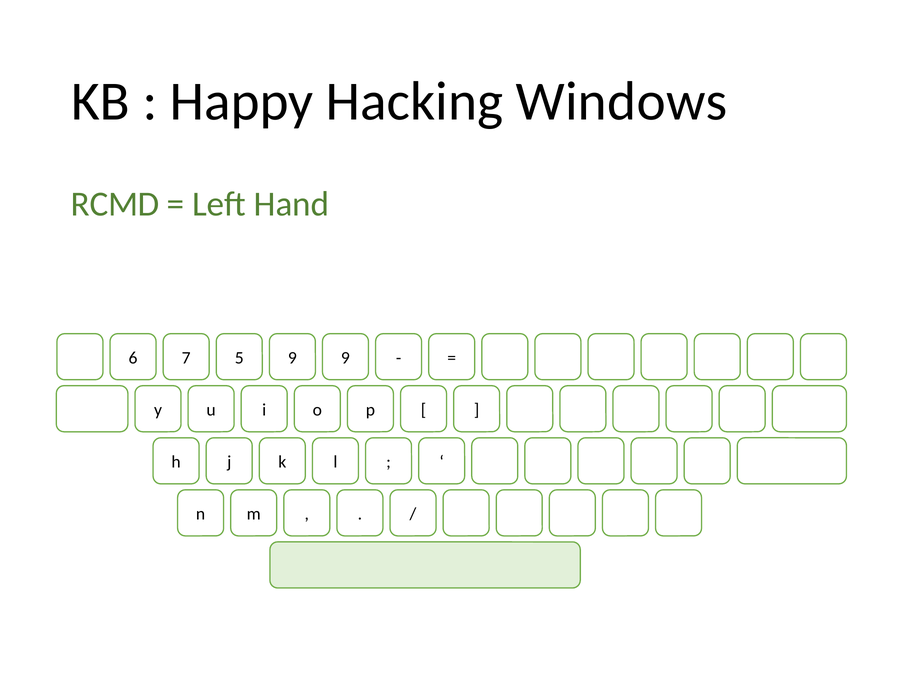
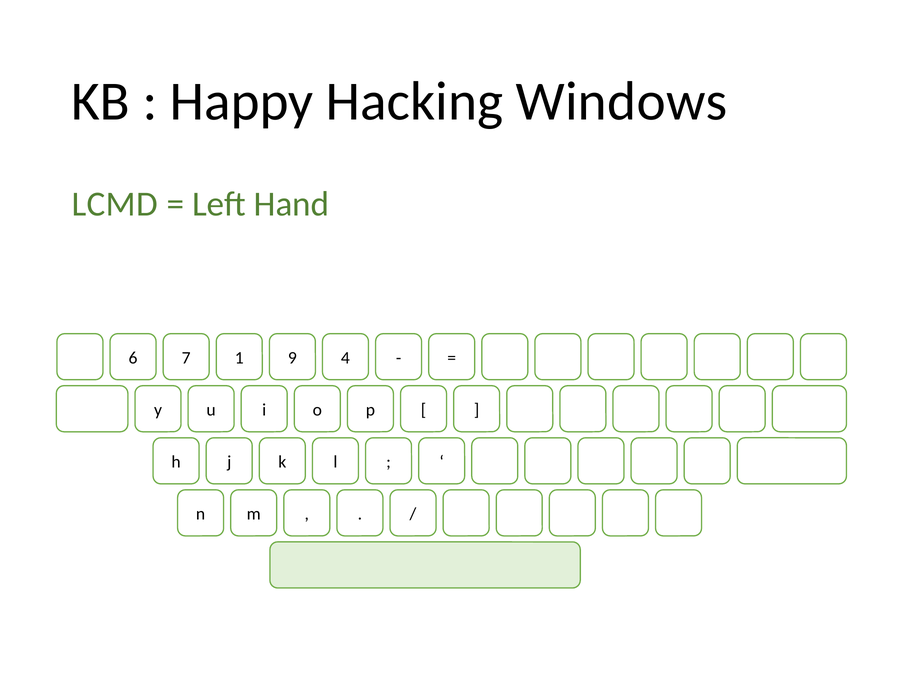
RCMD: RCMD -> LCMD (115, 204)
5: 5 -> 1 (239, 358)
9 9: 9 -> 4 (345, 358)
